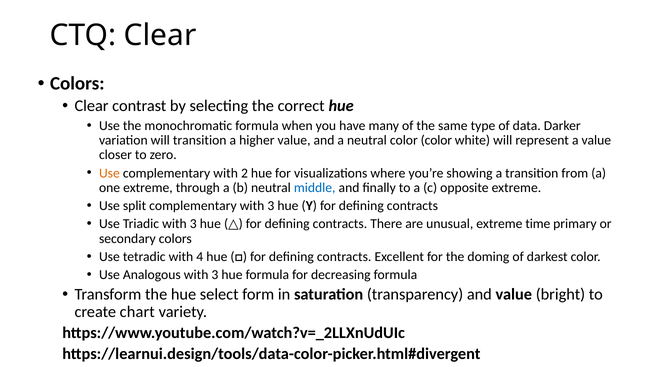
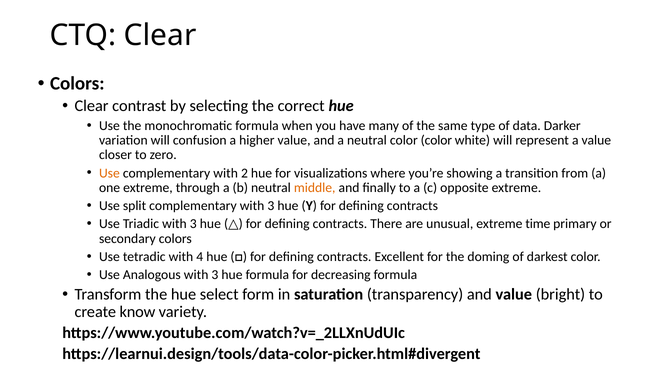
will transition: transition -> confusion (200, 140)
middle colour: blue -> orange (315, 188)
chart: chart -> know (137, 312)
